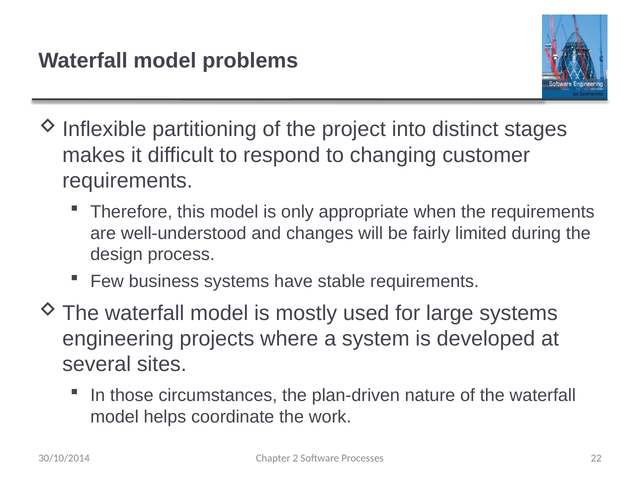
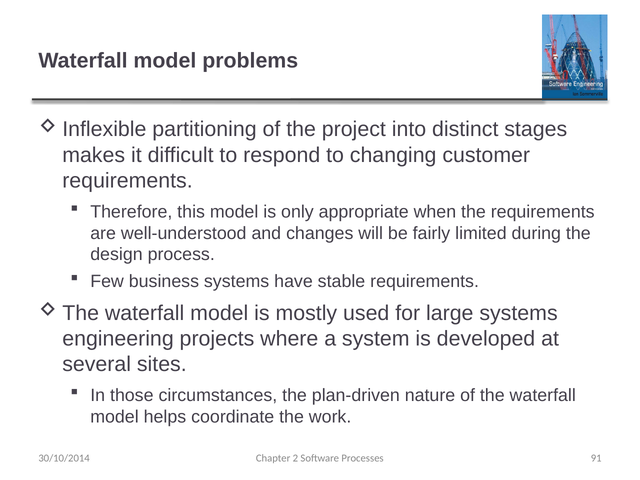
22: 22 -> 91 (596, 458)
